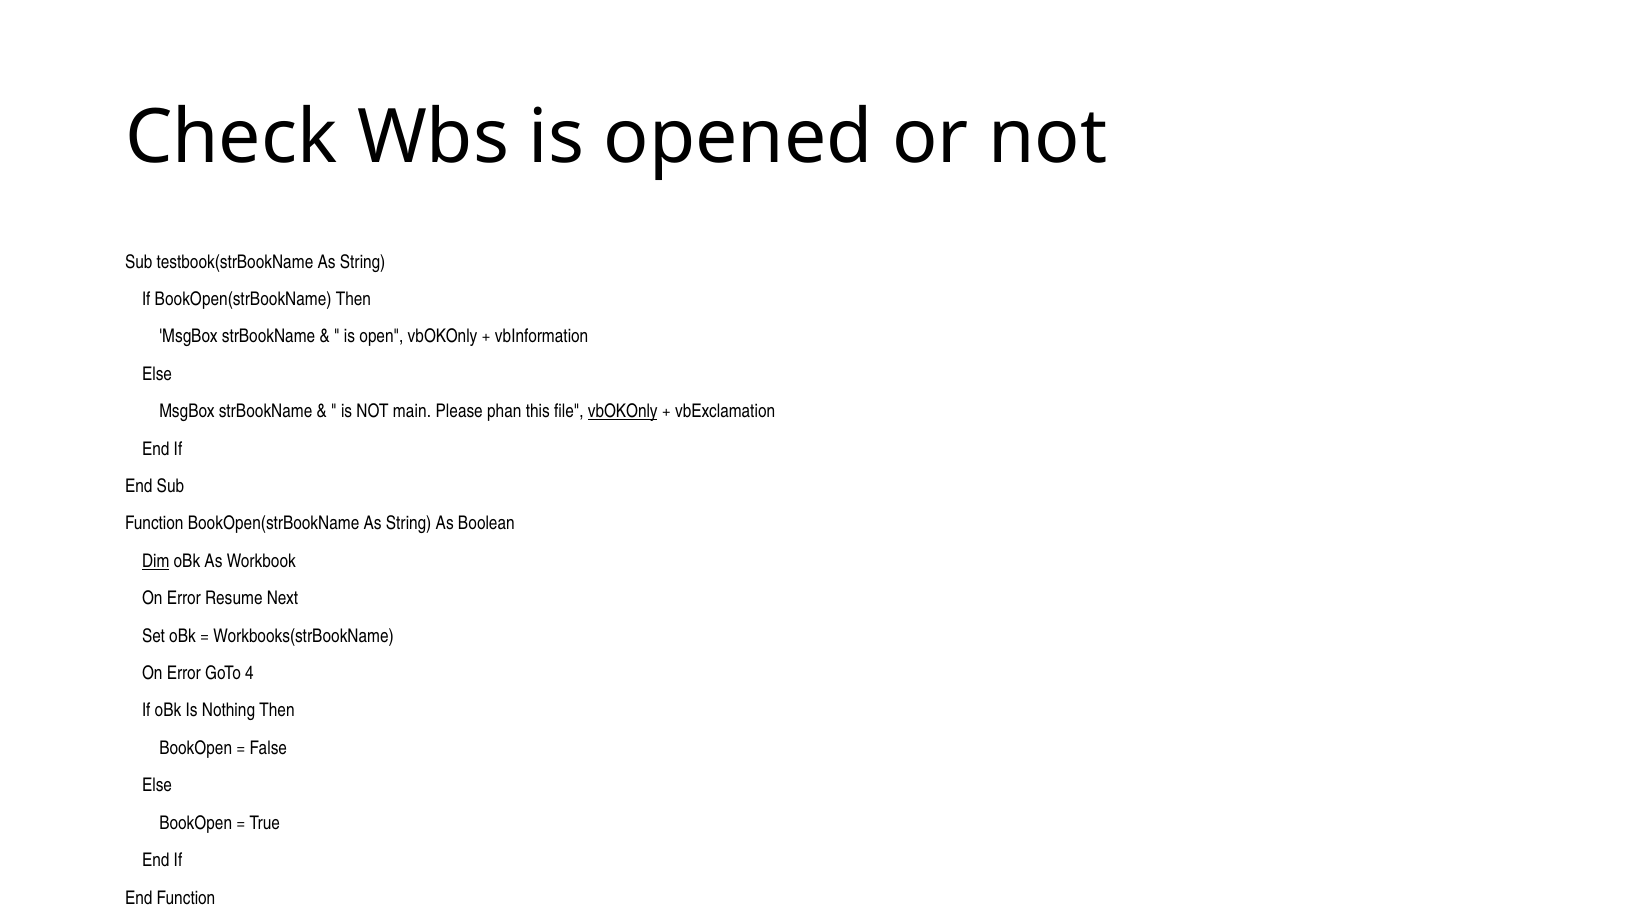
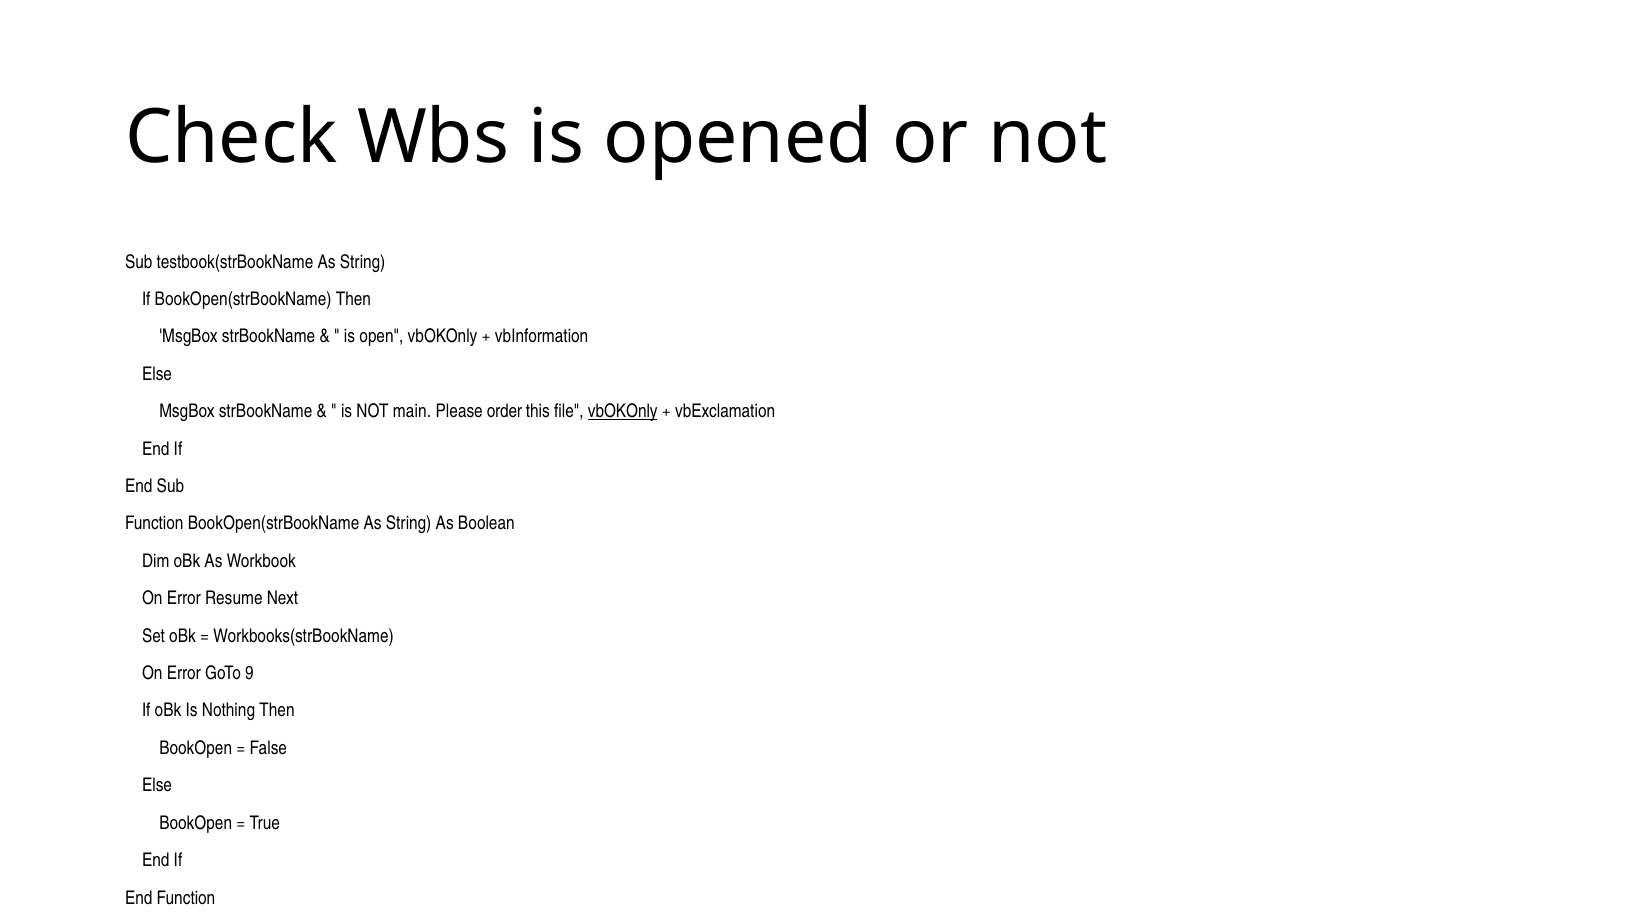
phan: phan -> order (504, 411)
Dim underline: present -> none (156, 561)
4: 4 -> 9 (249, 673)
